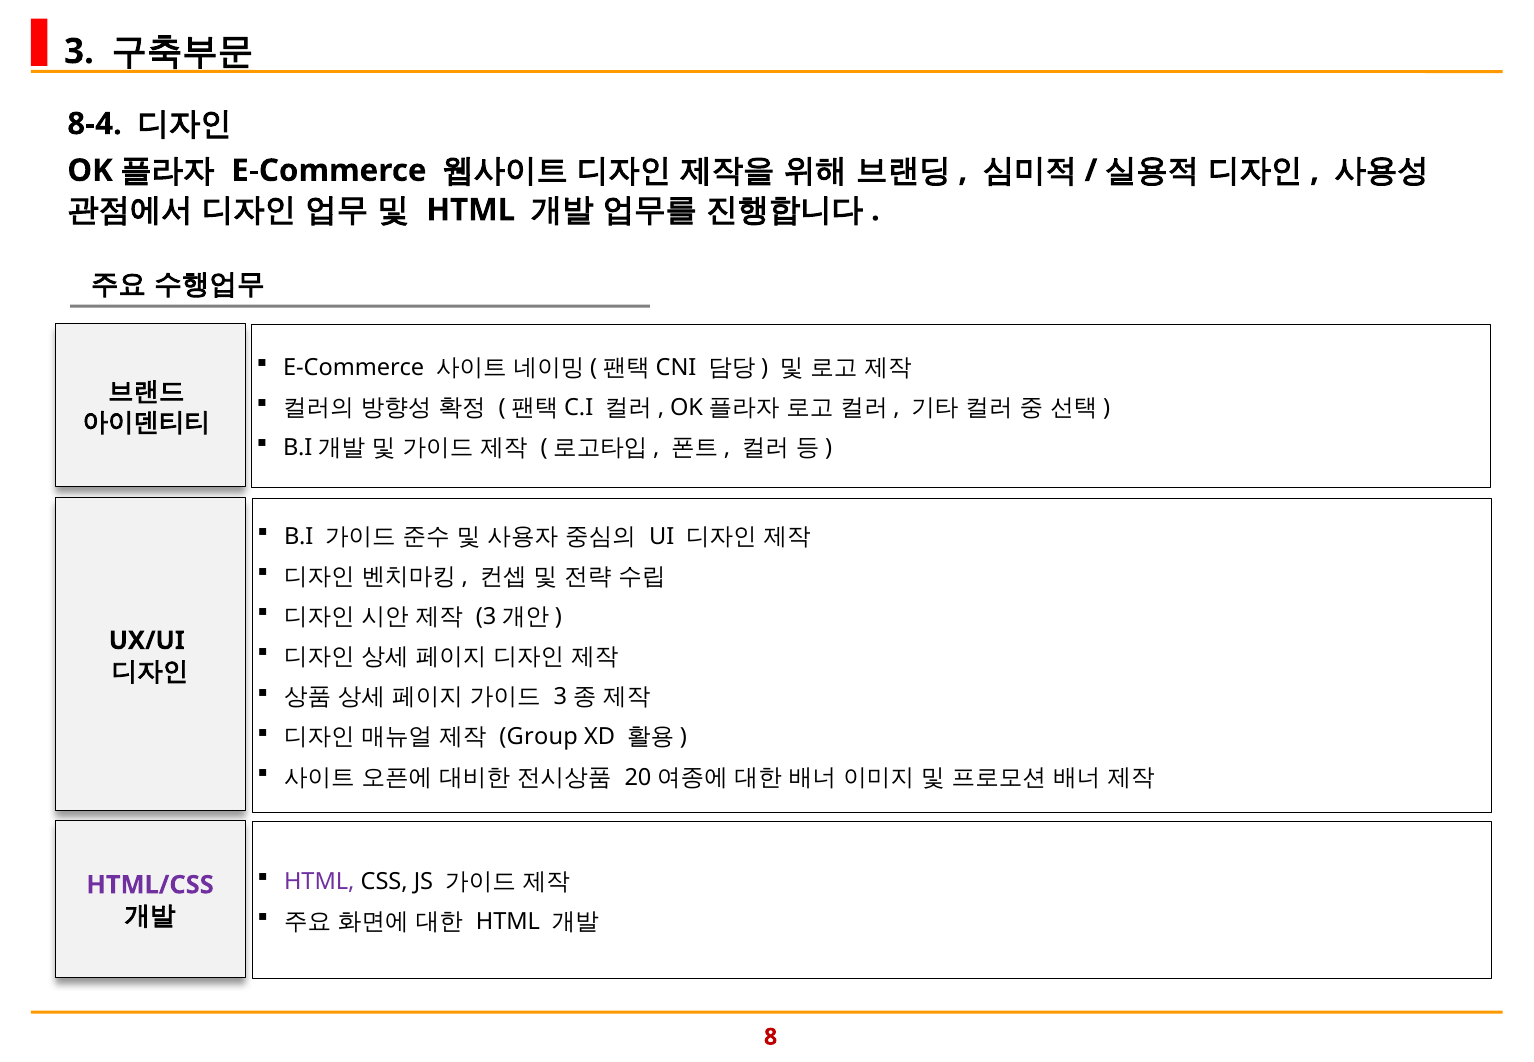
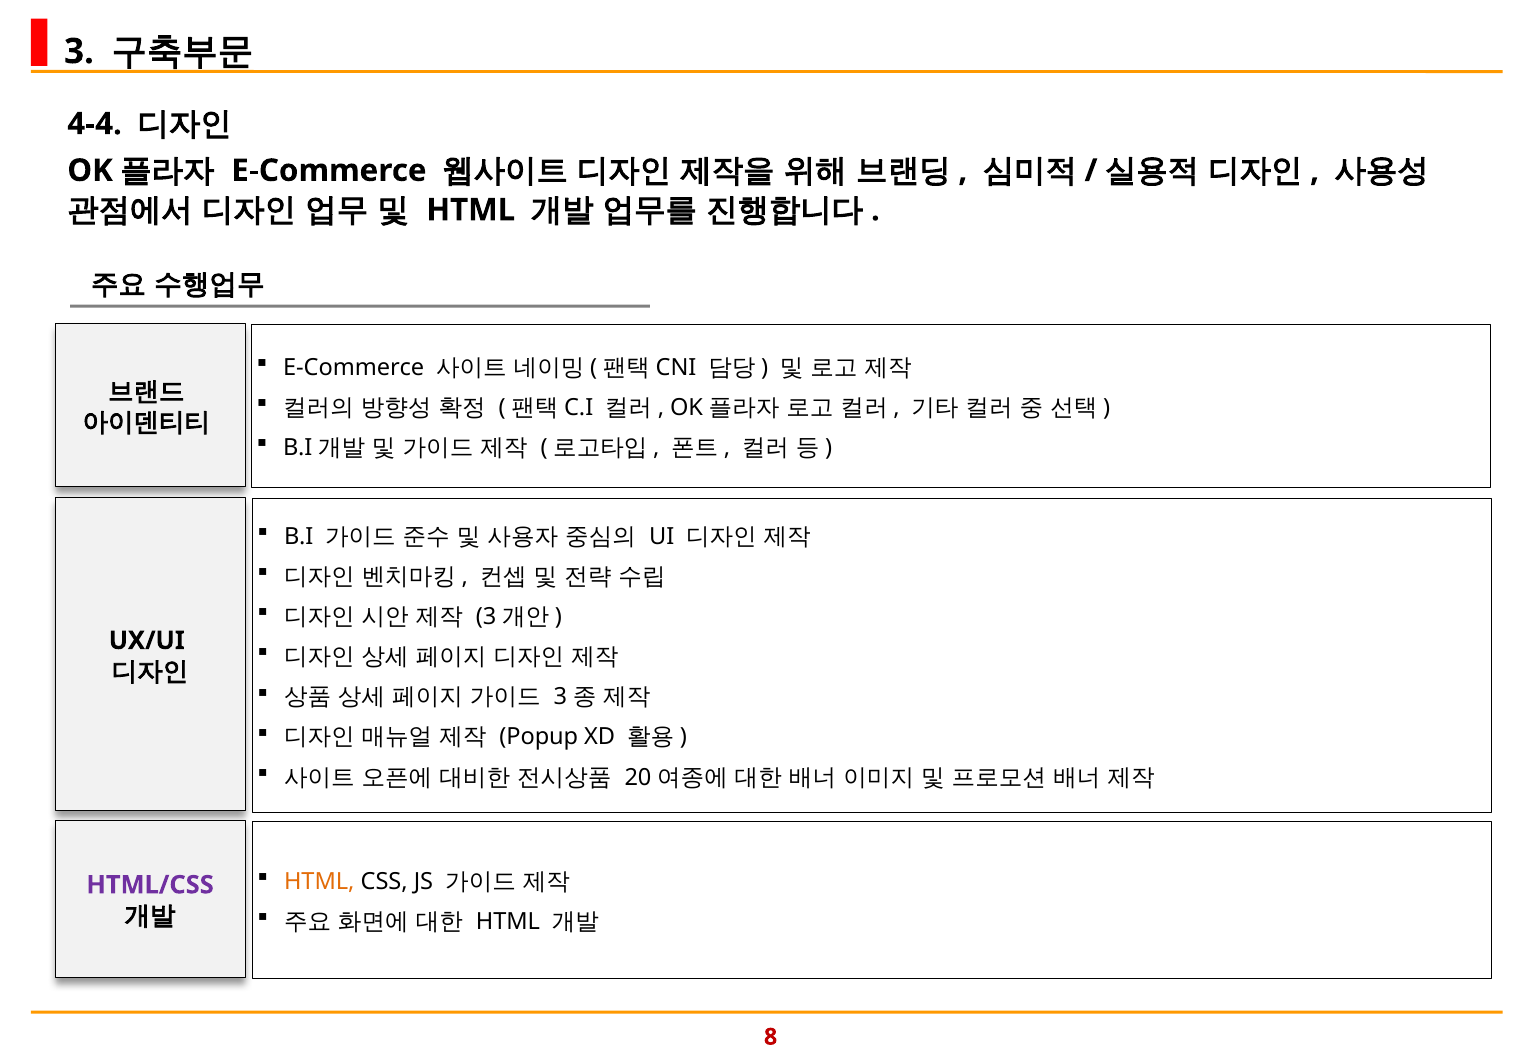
8-4: 8-4 -> 4-4 (95, 124)
Group: Group -> Popup (539, 737)
HTML colour: purple -> orange (319, 881)
